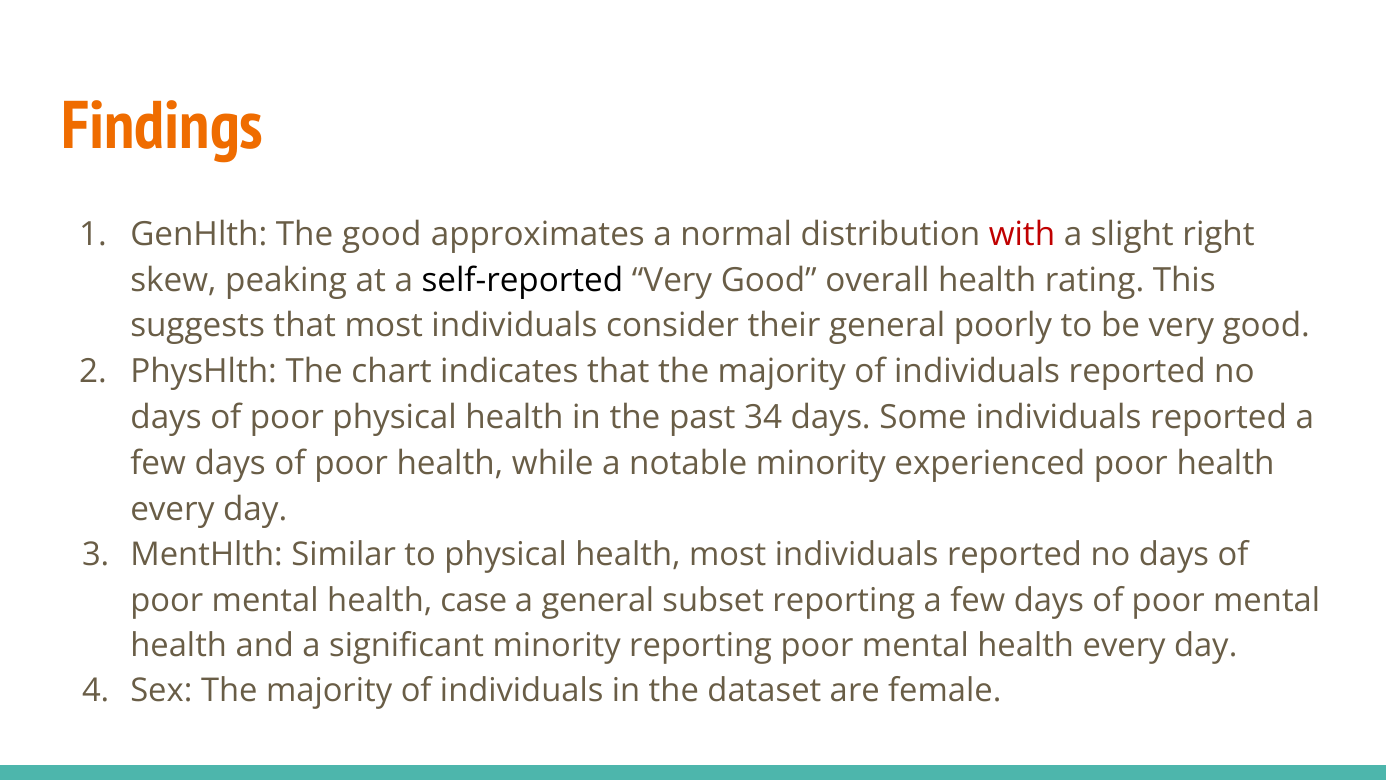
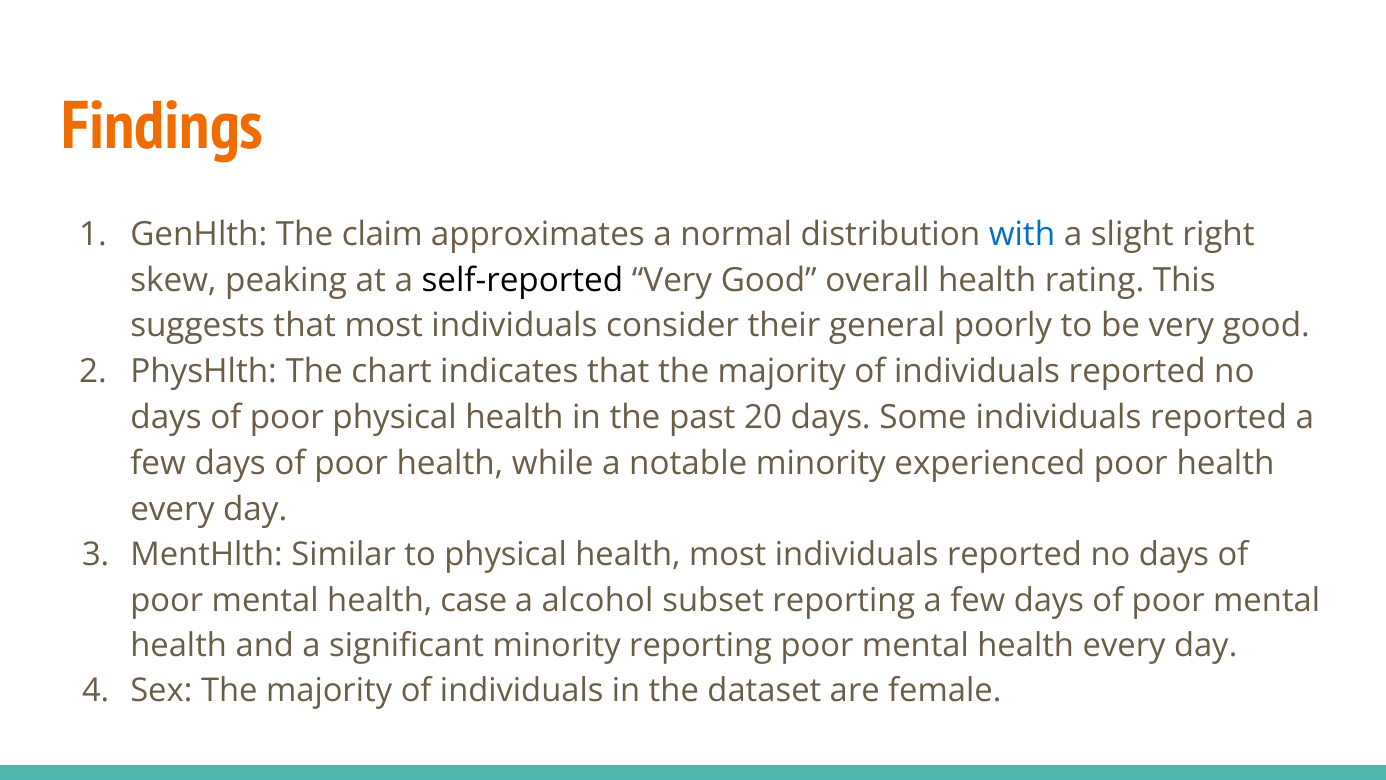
The good: good -> claim (382, 234)
with colour: red -> blue (1022, 234)
34: 34 -> 20 (763, 418)
a general: general -> alcohol (598, 600)
